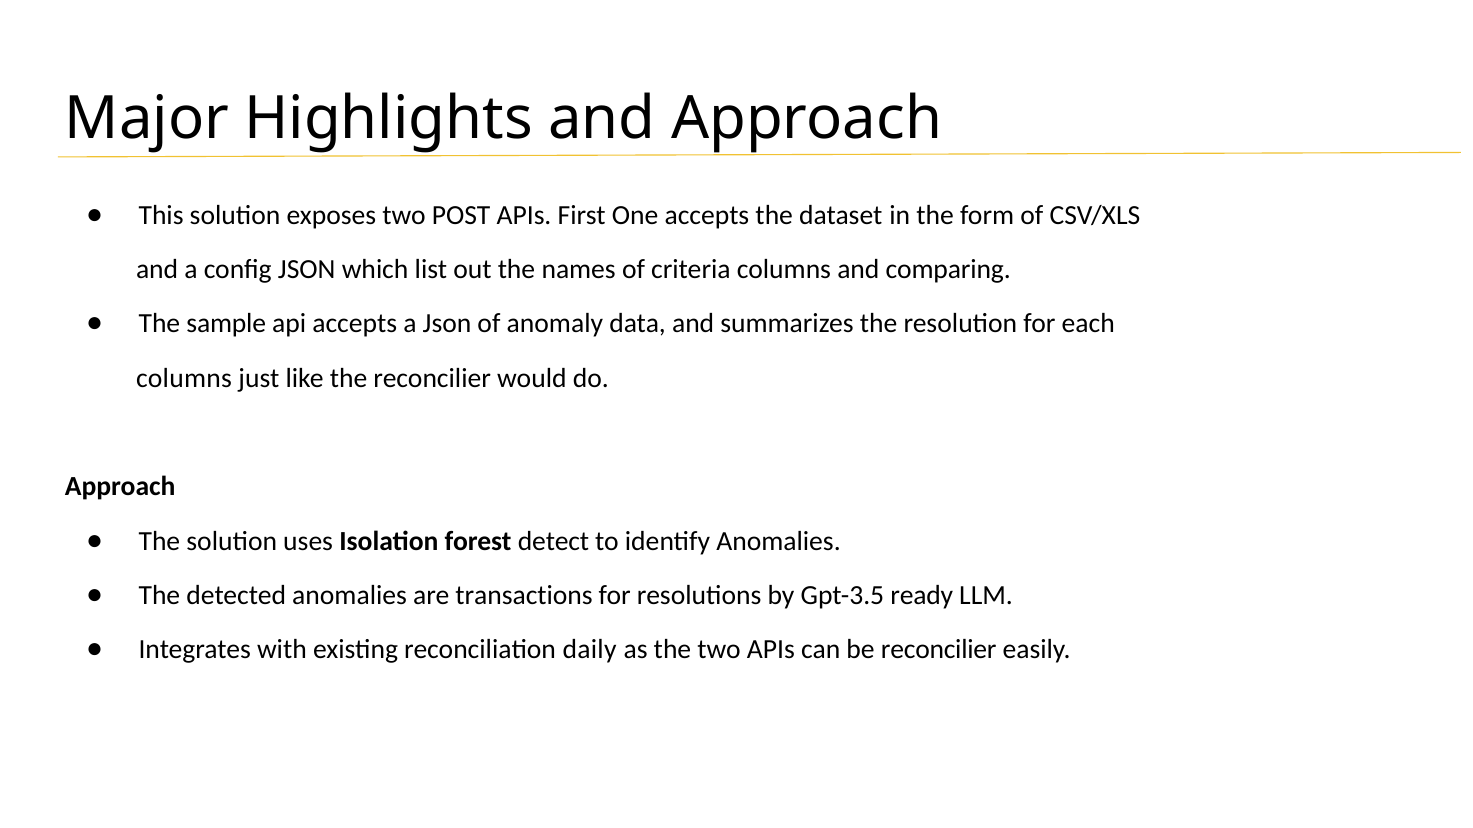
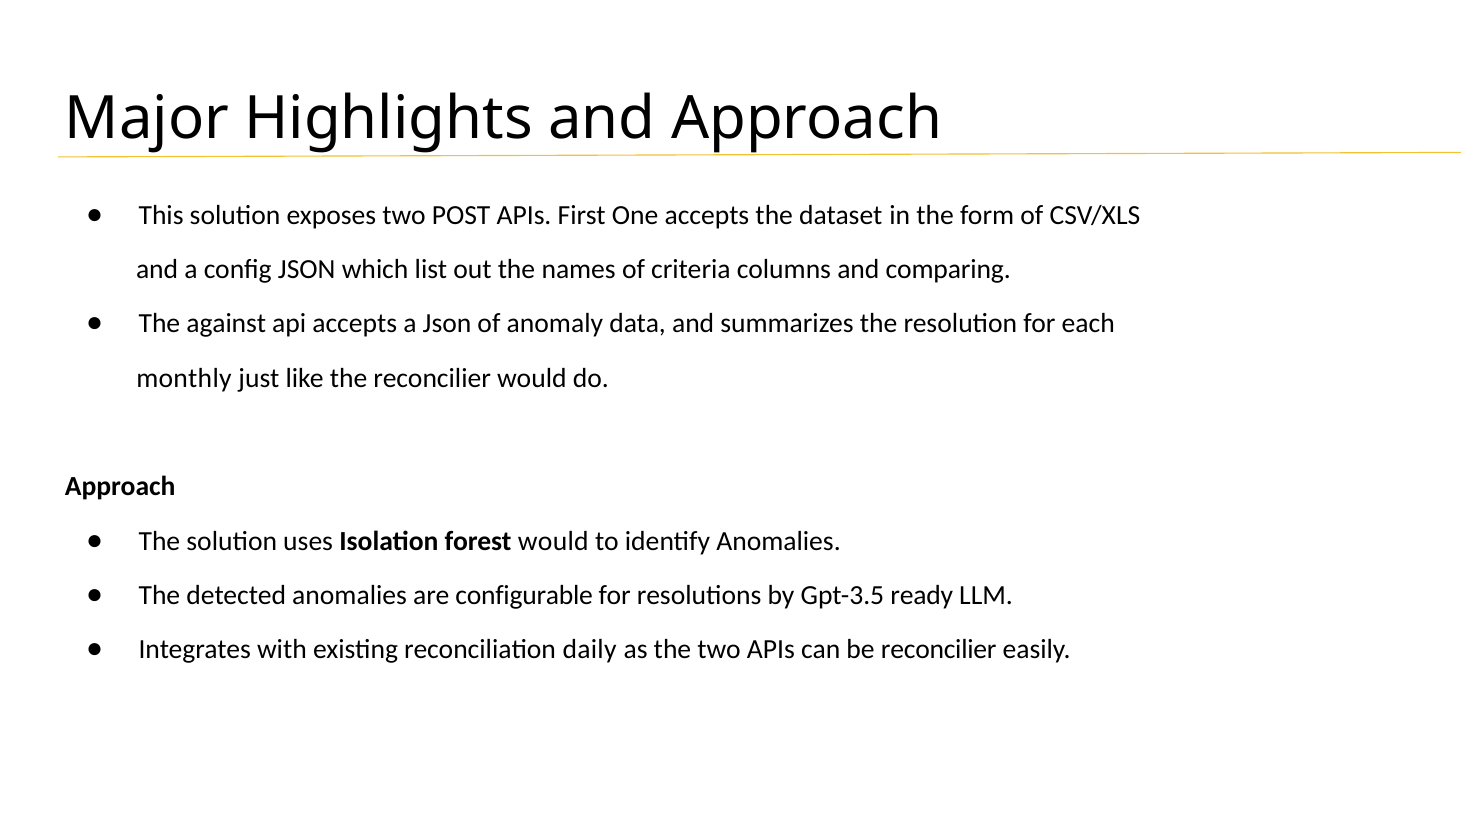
sample: sample -> against (226, 324)
columns: columns -> monthly (184, 378)
forest detect: detect -> would (553, 541)
transactions: transactions -> configurable (524, 596)
